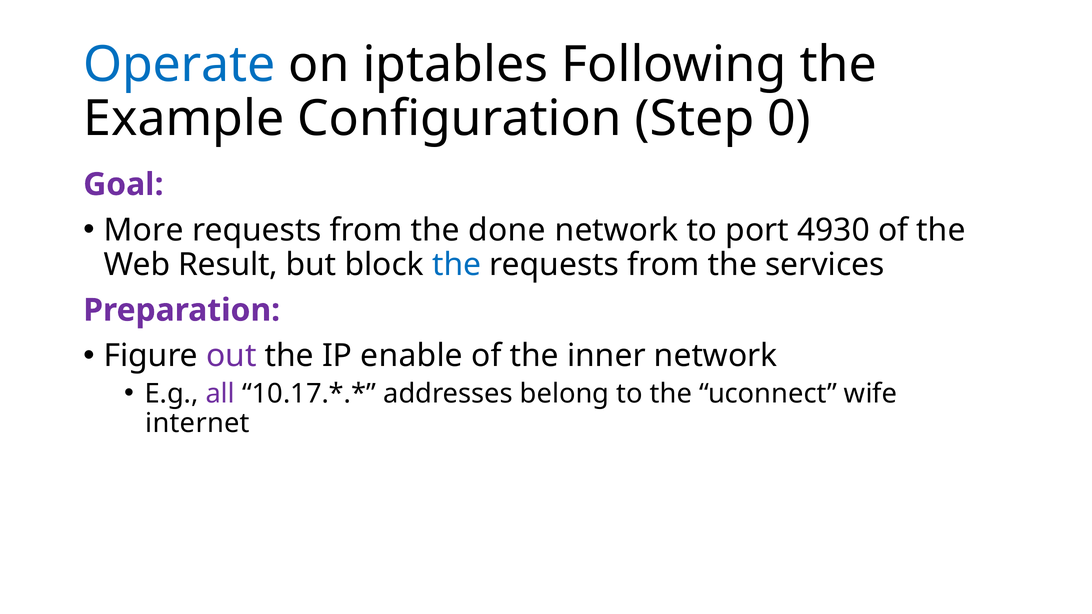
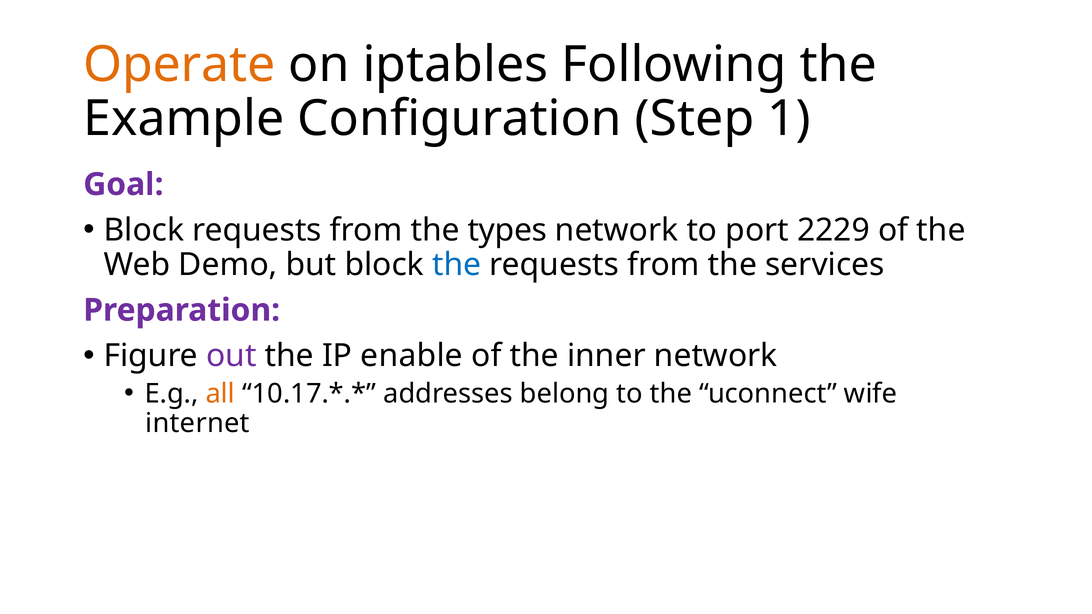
Operate colour: blue -> orange (179, 65)
0: 0 -> 1 (789, 119)
More: More -> Block (144, 230)
done: done -> types (507, 230)
4930: 4930 -> 2229 (833, 230)
Result: Result -> Demo (228, 265)
all colour: purple -> orange (220, 394)
